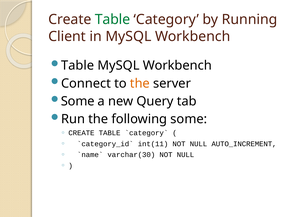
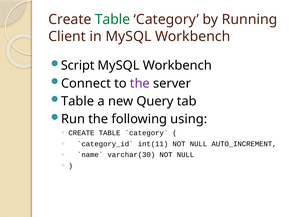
Table: Table -> Script (78, 65)
the colour: orange -> purple (140, 83)
Some: Some -> Table (78, 101)
following some: some -> using (189, 119)
